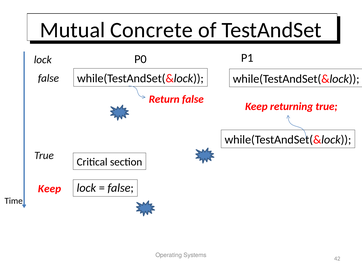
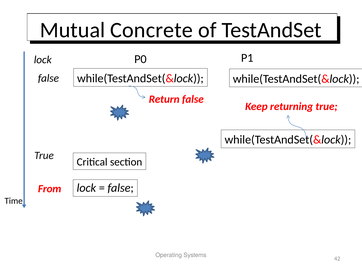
Keep: Keep -> From (50, 189)
